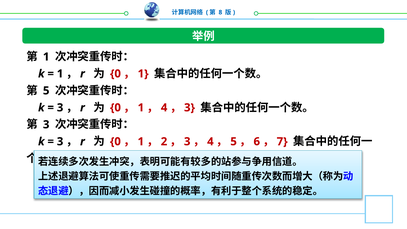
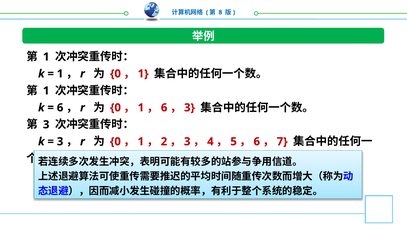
5: 5 -> 1 (46, 91)
3: 3 -> 6 (60, 108)
4: 4 -> 6 (164, 108)
